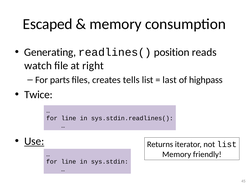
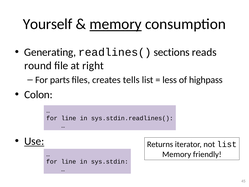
Escaped: Escaped -> Yourself (48, 24)
memory underline: none -> present (116, 24)
position: position -> sections (172, 52)
watch: watch -> round (38, 66)
last: last -> less (170, 80)
Twice: Twice -> Colon (38, 95)
